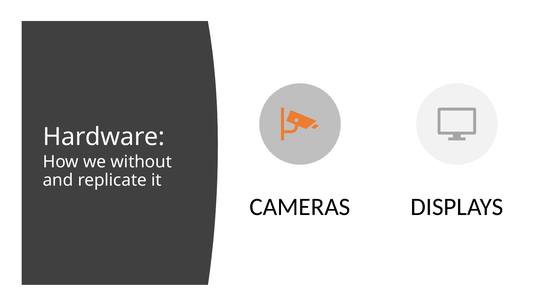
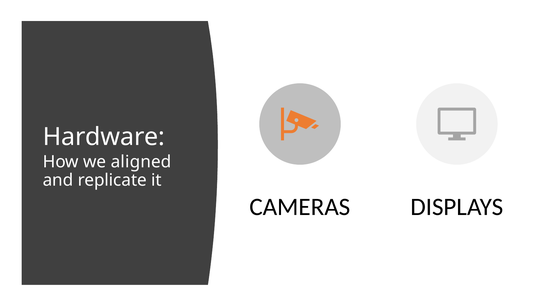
without: without -> aligned (141, 162)
